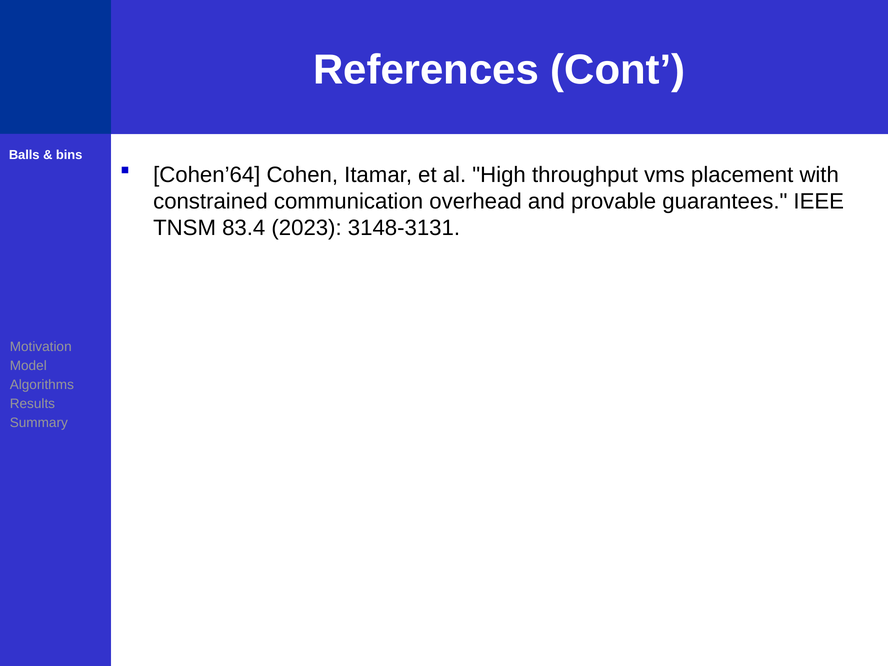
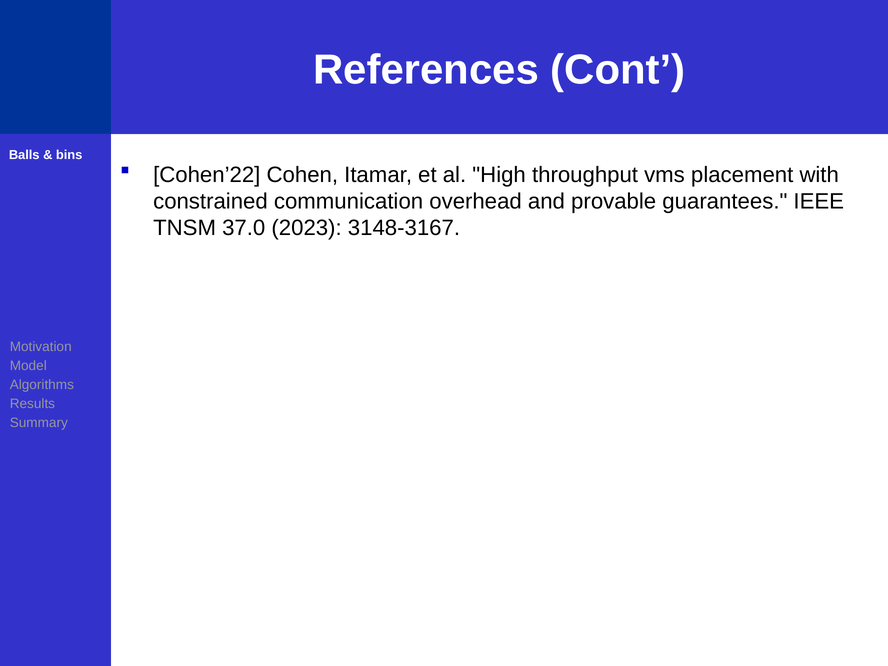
Cohen’64: Cohen’64 -> Cohen’22 (207, 175)
83.4: 83.4 -> 37.0 (244, 228)
3148-3131: 3148-3131 -> 3148-3167 (404, 228)
